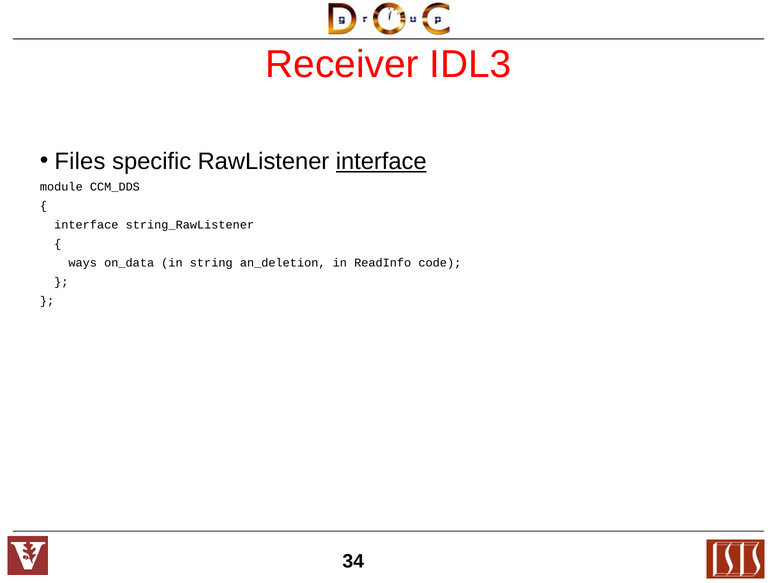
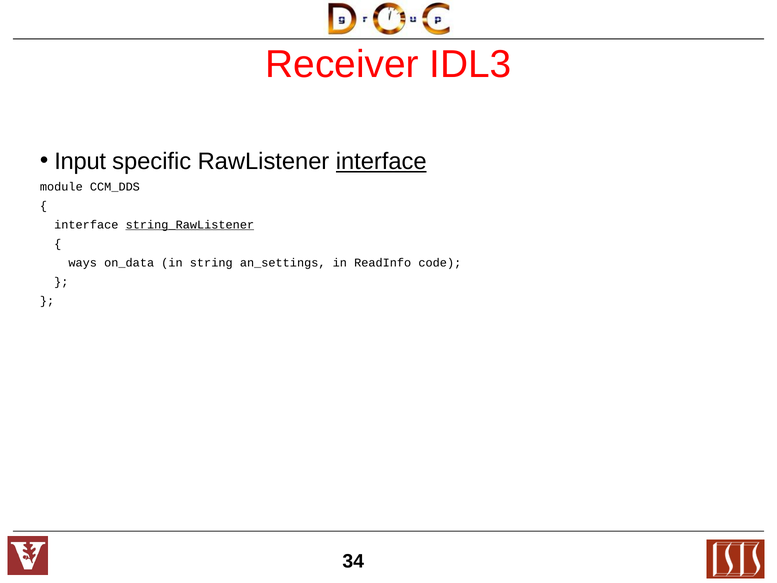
Files: Files -> Input (80, 161)
string_RawListener underline: none -> present (190, 225)
an_deletion: an_deletion -> an_settings (283, 263)
